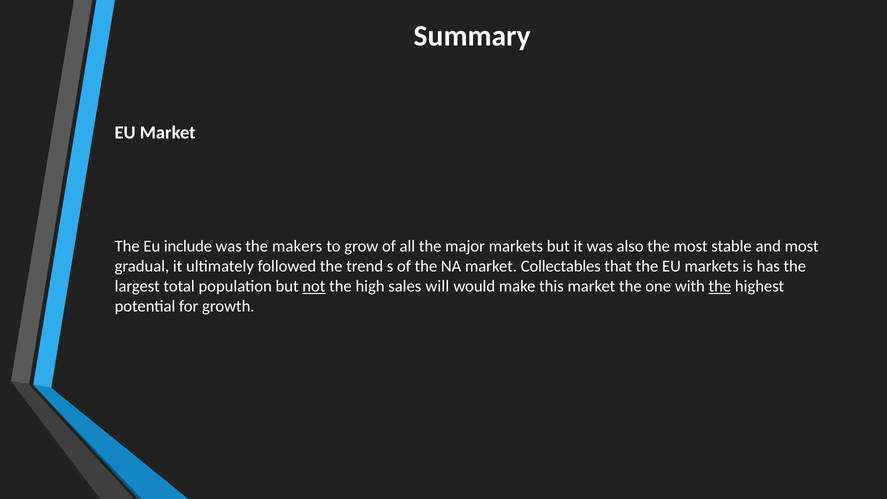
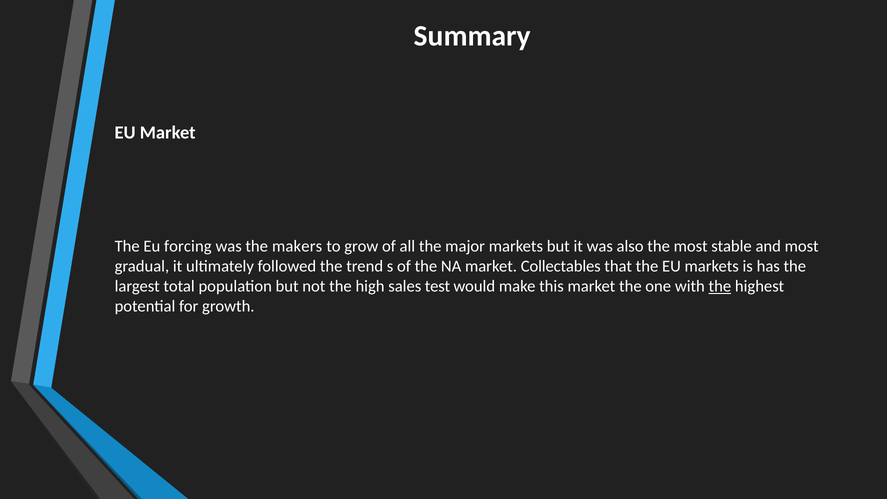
include: include -> forcing (188, 246)
not underline: present -> none (314, 286)
will: will -> test (437, 286)
